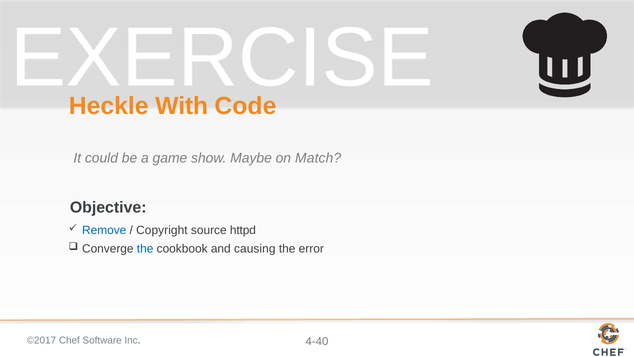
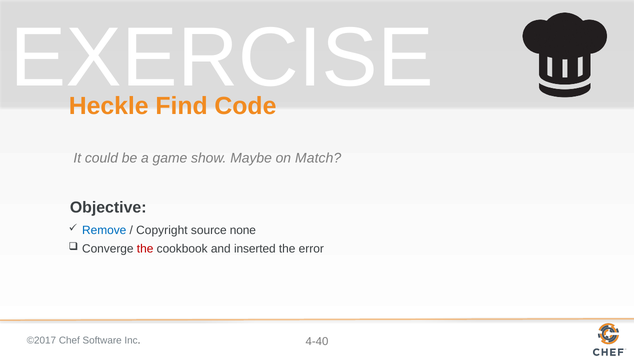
With: With -> Find (182, 106)
httpd: httpd -> none (243, 230)
the colour: blue -> red (145, 248)
causing: causing -> inserted (255, 248)
